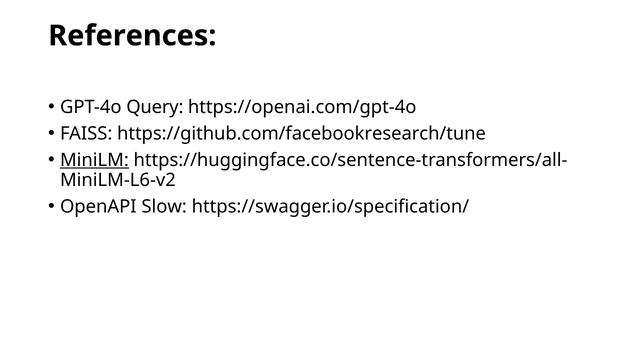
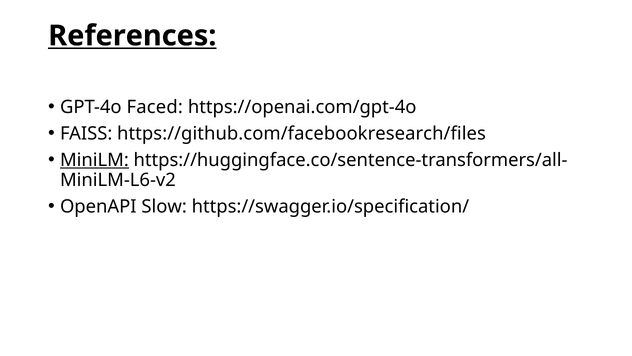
References underline: none -> present (132, 36)
Query: Query -> Faced (155, 107)
https://github.com/facebookresearch/tune: https://github.com/facebookresearch/tune -> https://github.com/facebookresearch/files (301, 133)
